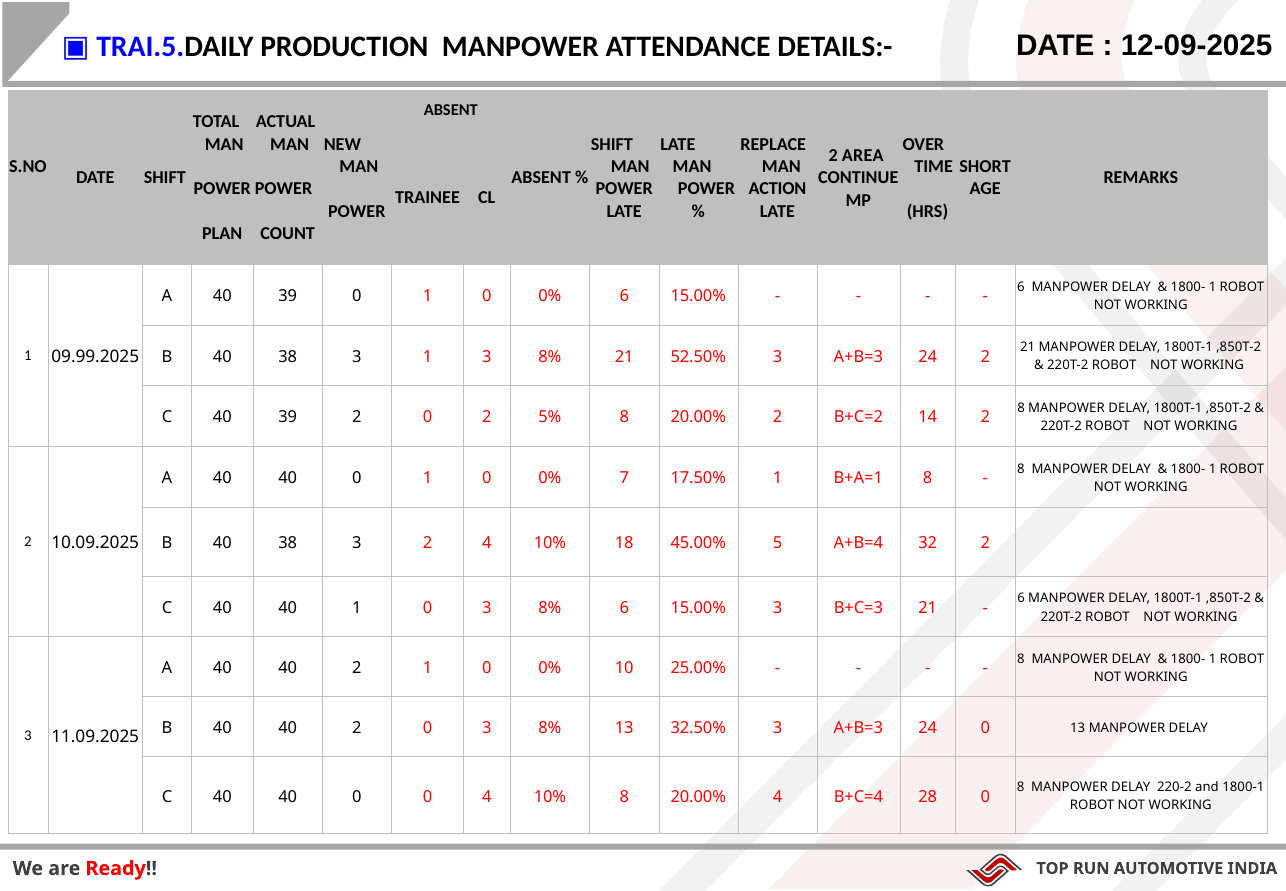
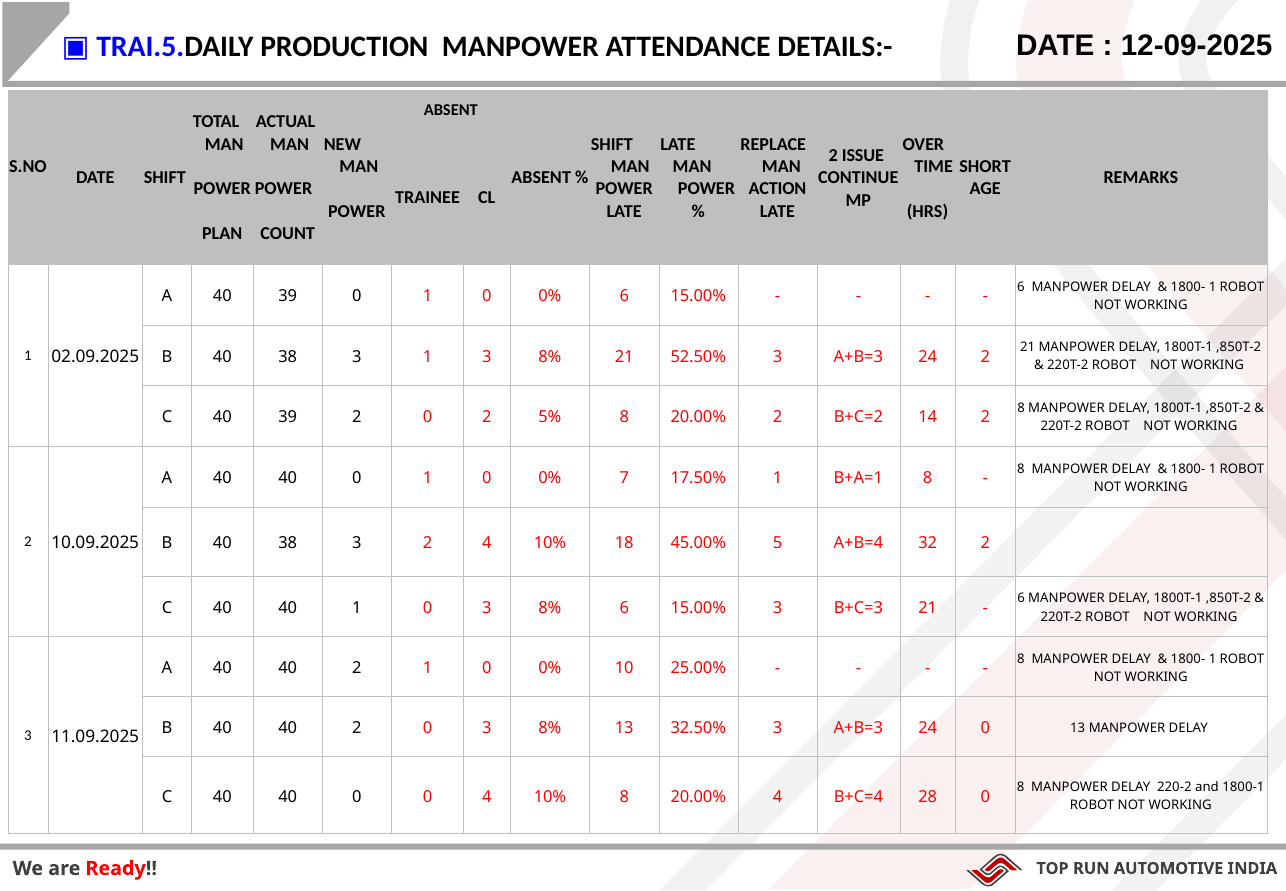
AREA: AREA -> ISSUE (863, 155)
09.99.2025: 09.99.2025 -> 02.09.2025 (95, 356)
